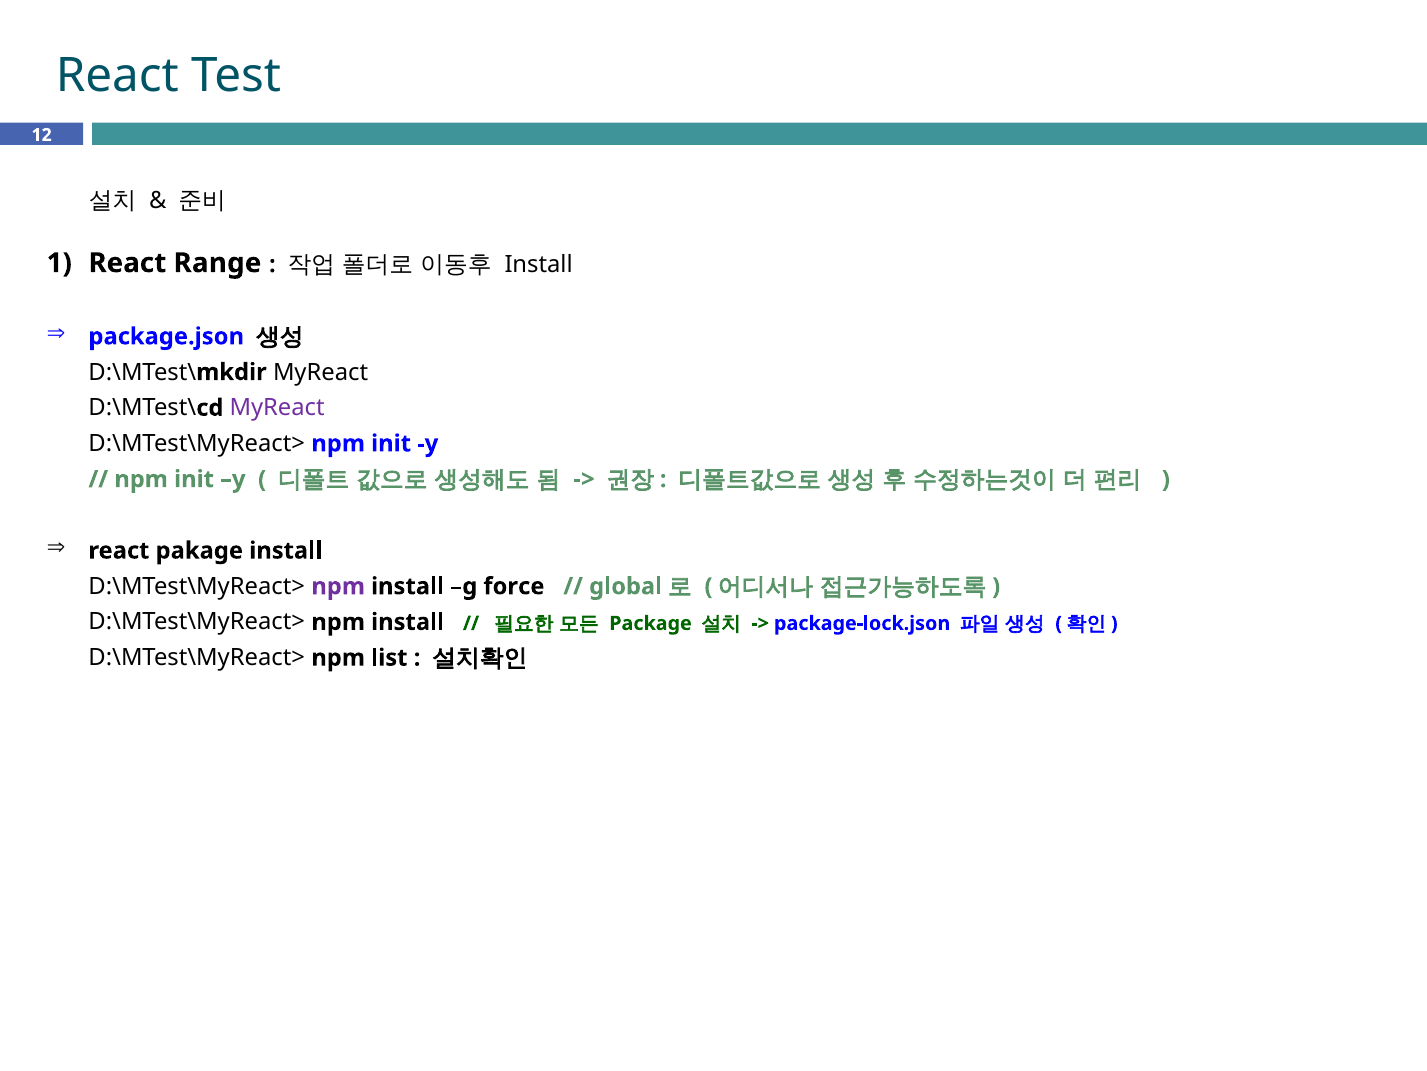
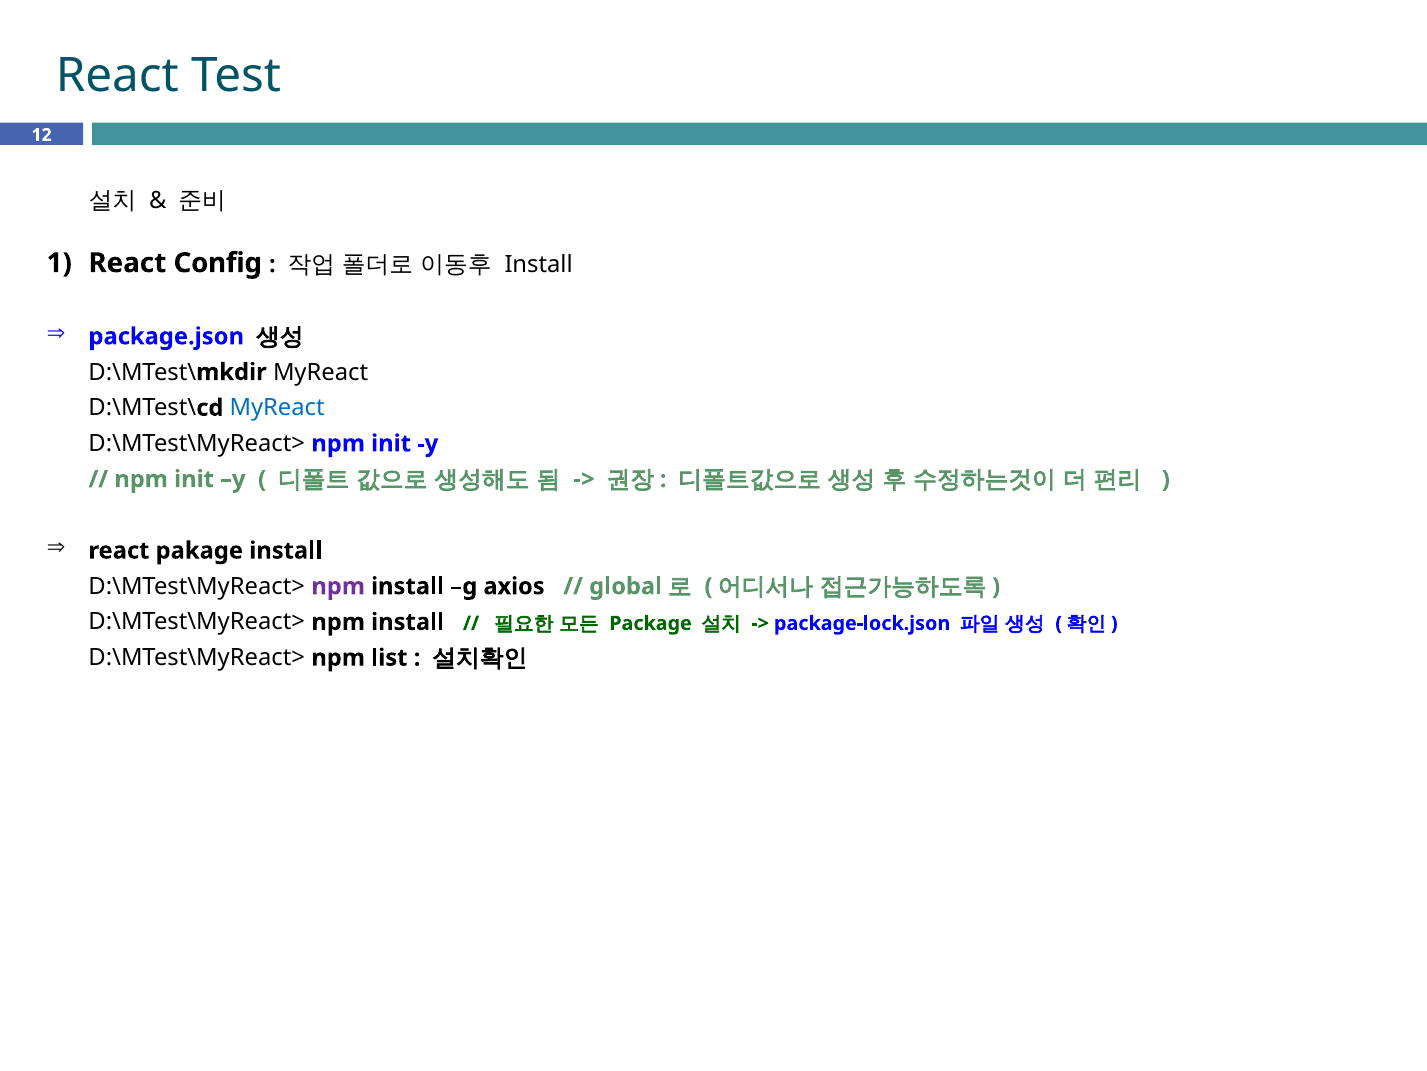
Range: Range -> Config (218, 263)
MyReact colour: purple -> blue (277, 408)
force: force -> axios (514, 586)
